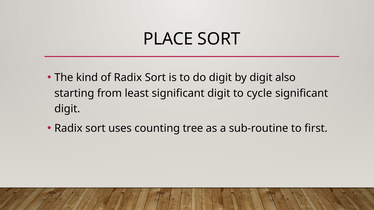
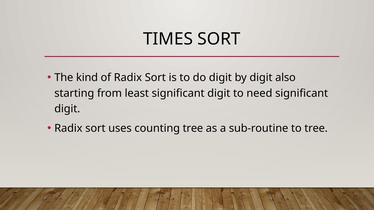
PLACE: PLACE -> TIMES (168, 39)
cycle: cycle -> need (259, 93)
to first: first -> tree (316, 129)
